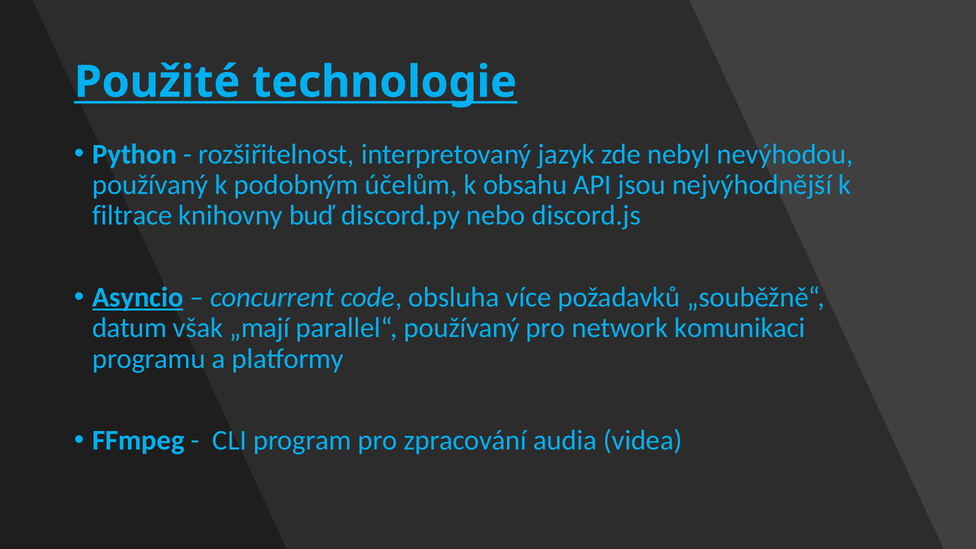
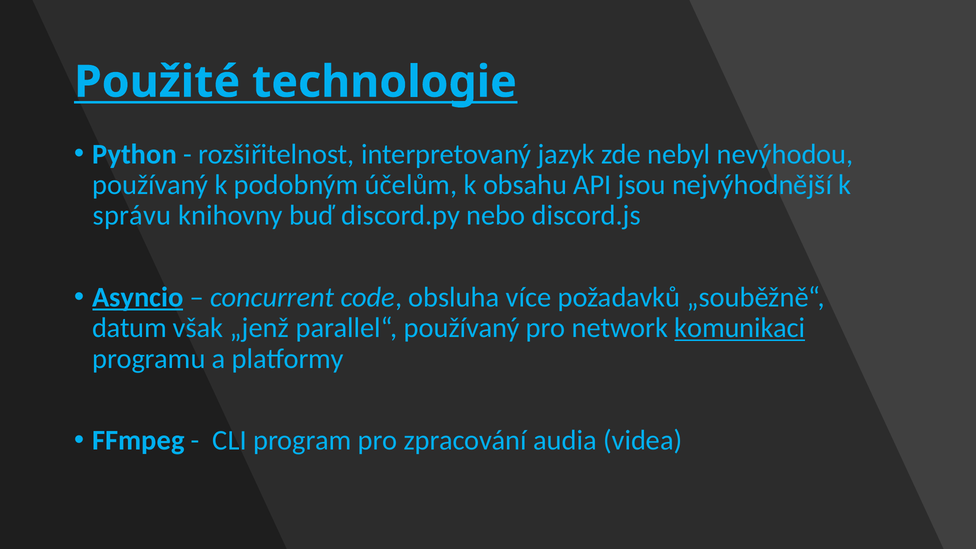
filtrace: filtrace -> správu (132, 216)
„mají: „mají -> „jenž (259, 328)
komunikaci underline: none -> present (740, 328)
